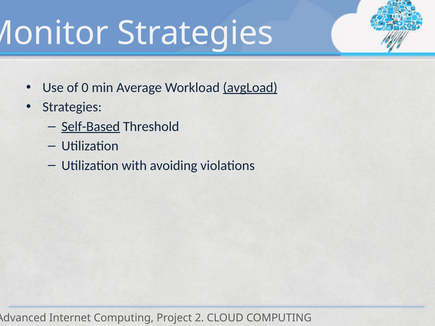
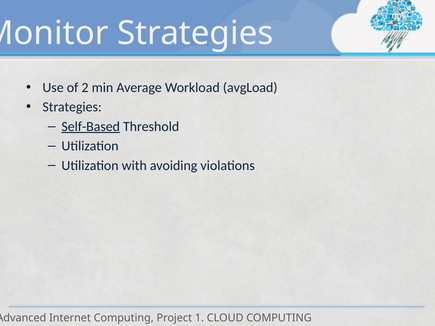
0: 0 -> 2 (85, 88)
avgLoad underline: present -> none (250, 88)
2: 2 -> 1 (199, 318)
